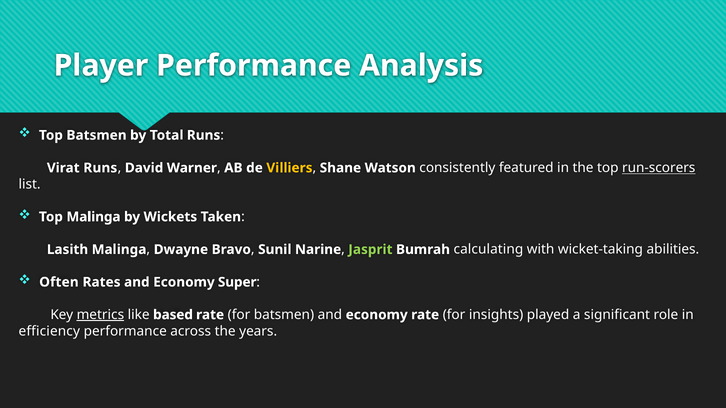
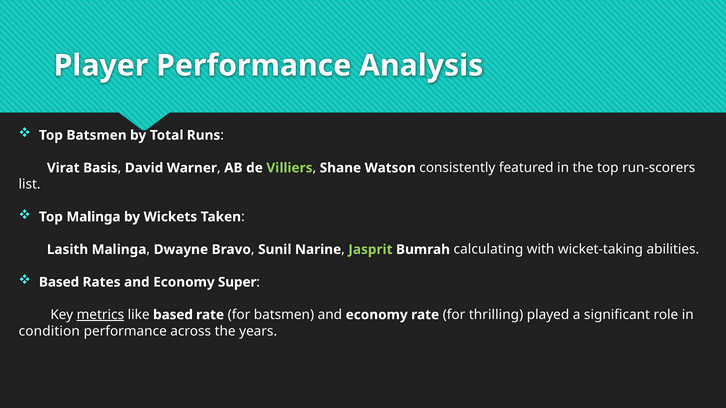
Virat Runs: Runs -> Basis (100, 168)
Villiers colour: yellow -> light green (289, 168)
run-scorers underline: present -> none (659, 168)
Often: Often -> Based (59, 282)
insights: insights -> thrilling (496, 315)
efficiency: efficiency -> condition (49, 331)
